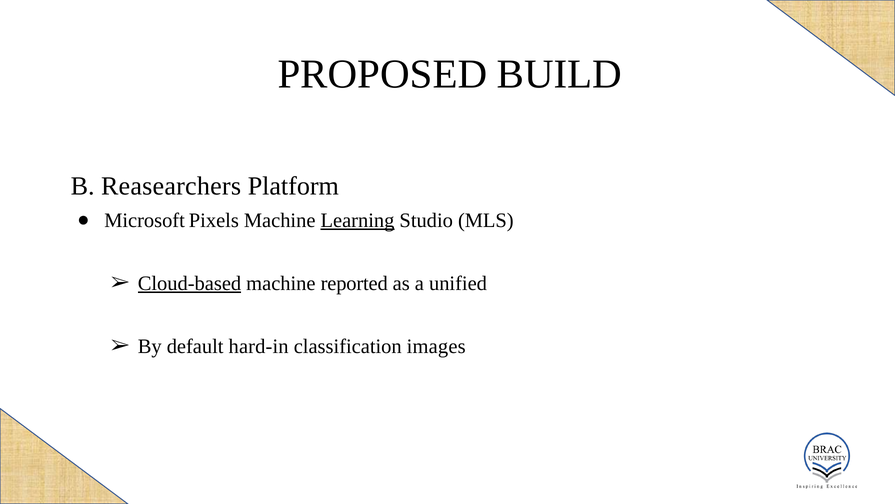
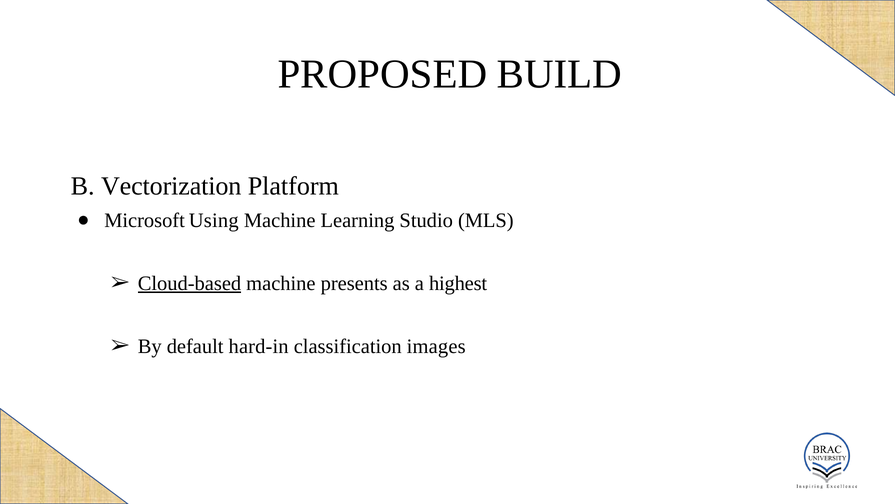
Reasearchers: Reasearchers -> Vectorization (171, 186)
Pixels: Pixels -> Using (214, 220)
Learning underline: present -> none (358, 220)
reported: reported -> presents (354, 283)
unified: unified -> highest (458, 283)
